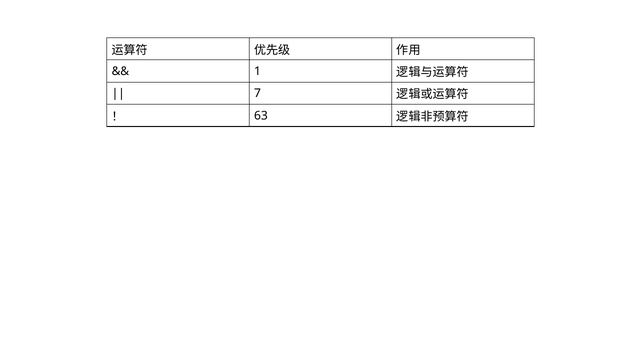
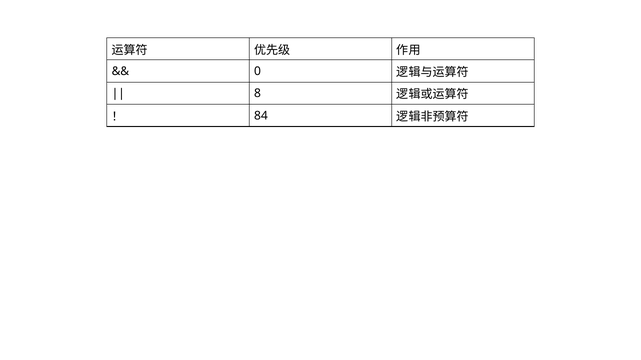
1: 1 -> 0 (257, 71)
7: 7 -> 8 (257, 94)
63: 63 -> 84 (261, 116)
